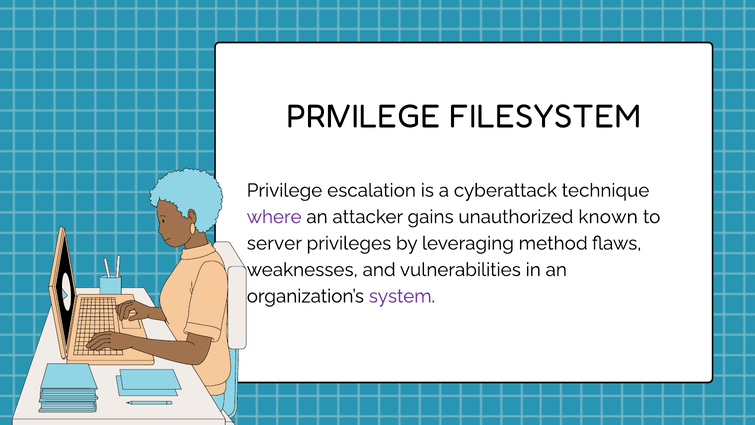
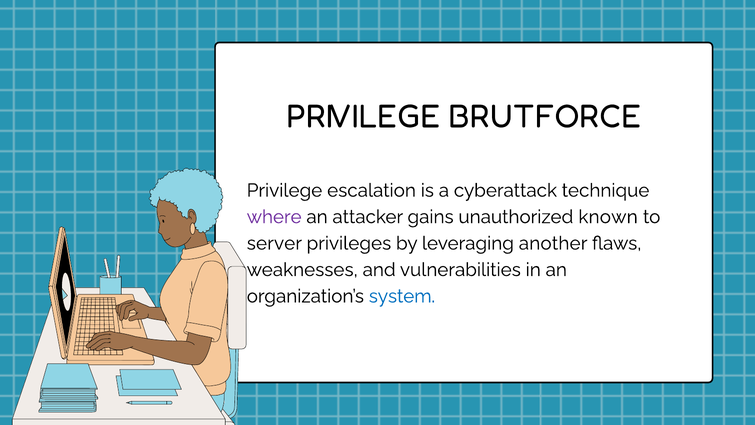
FILESYSTEM: FILESYSTEM -> BRUTFORCE (545, 116)
method: method -> another (553, 243)
system colour: purple -> blue (402, 296)
